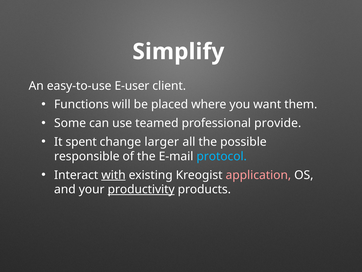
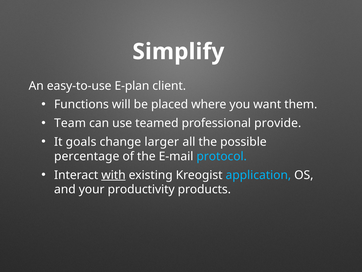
E-user: E-user -> E-plan (132, 86)
Some: Some -> Team (70, 123)
spent: spent -> goals (81, 142)
responsible: responsible -> percentage (87, 156)
application colour: pink -> light blue (258, 175)
productivity underline: present -> none (141, 189)
